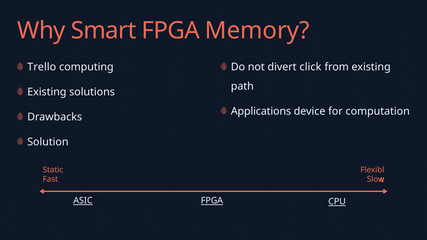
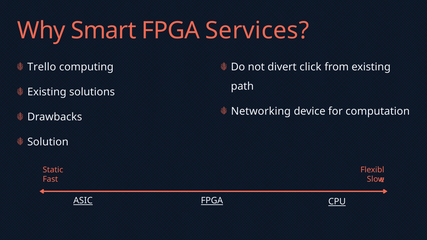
Memory: Memory -> Services (257, 31)
Applications: Applications -> Networking (261, 111)
